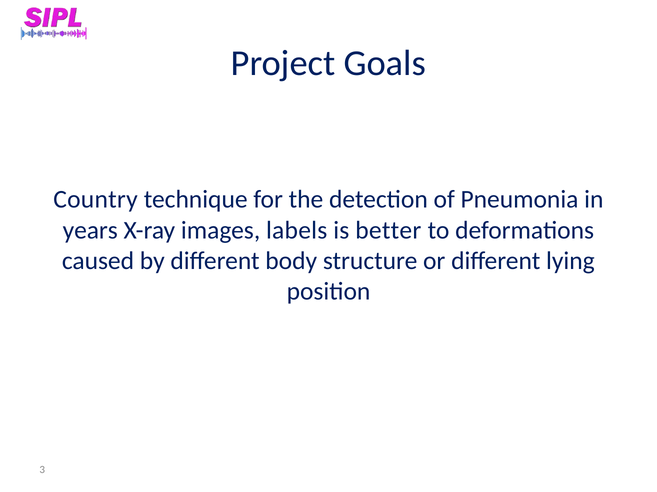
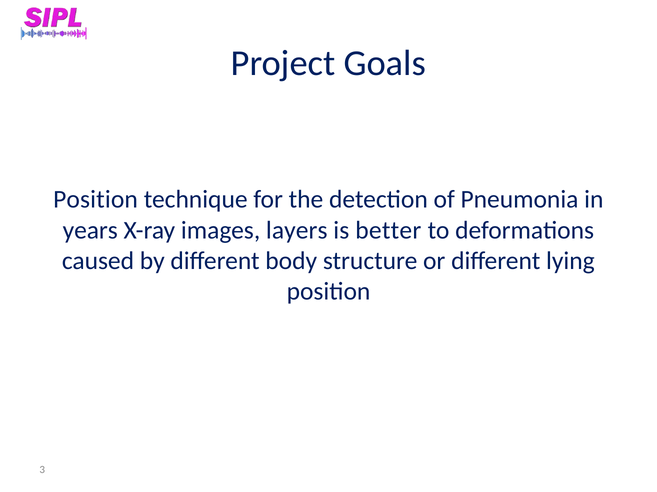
Country: Country -> Position (96, 200)
labels: labels -> layers (297, 230)
